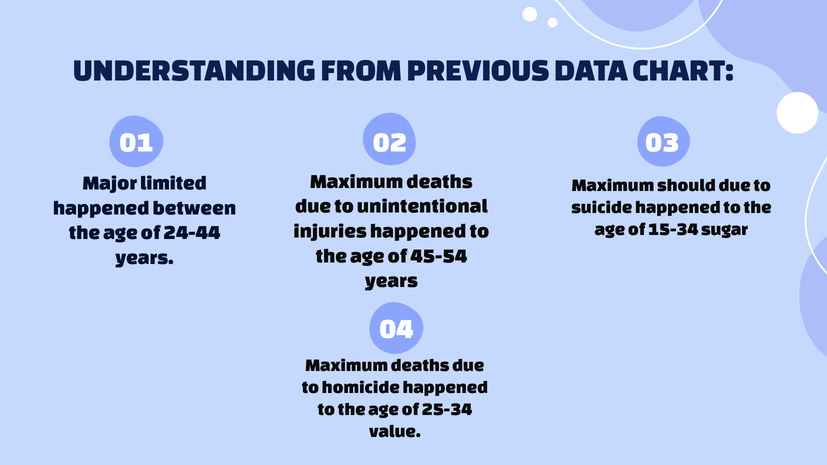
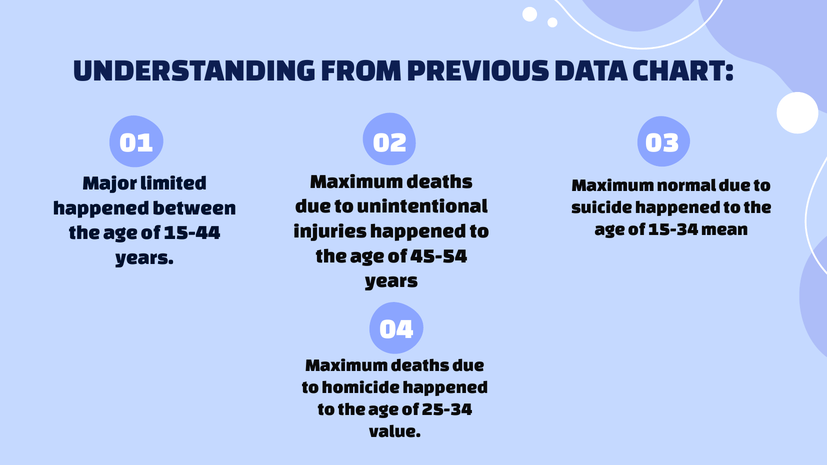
should: should -> normal (687, 185)
sugar: sugar -> mean (725, 229)
24-44: 24-44 -> 15-44 (192, 233)
